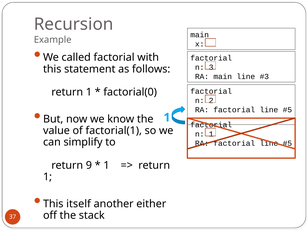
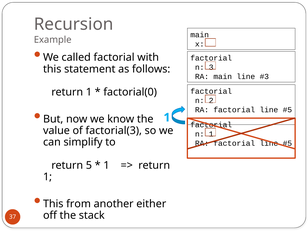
factorial(1: factorial(1 -> factorial(3 (114, 131)
9: 9 -> 5 (89, 165)
itself: itself -> from (79, 204)
